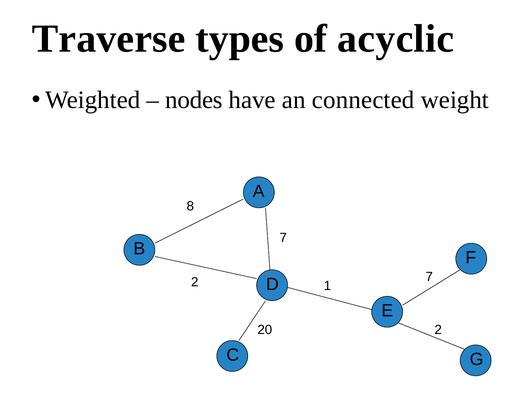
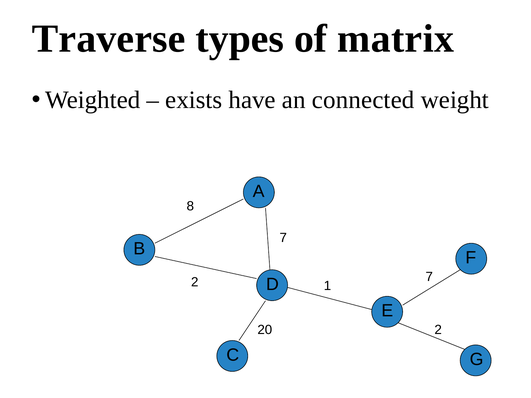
acyclic: acyclic -> matrix (396, 39)
nodes: nodes -> exists (194, 100)
